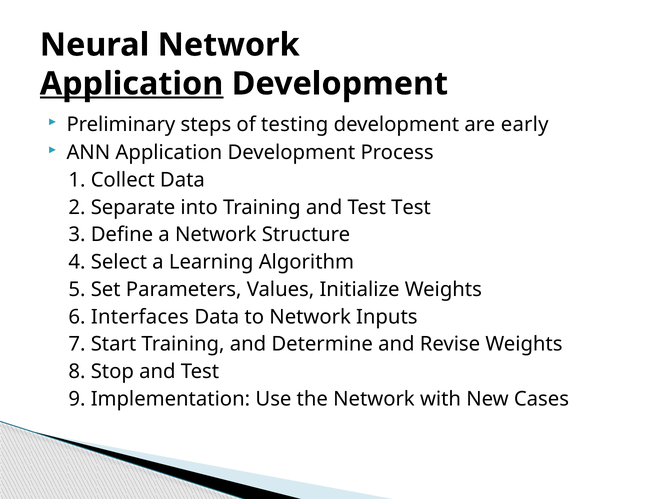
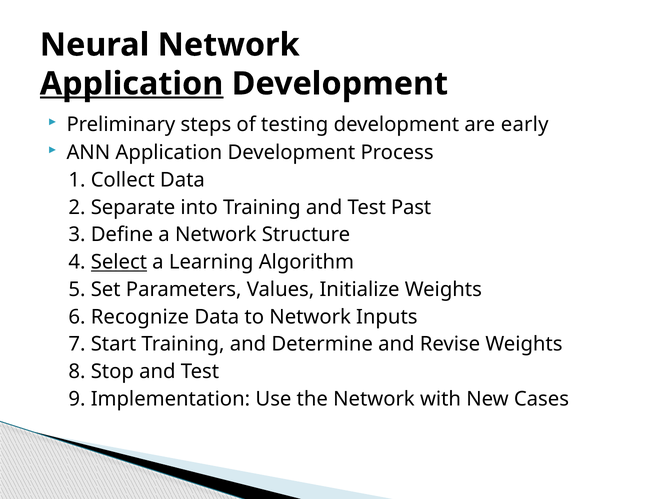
Test Test: Test -> Past (411, 207)
Select underline: none -> present (119, 262)
Interfaces: Interfaces -> Recognize (140, 317)
